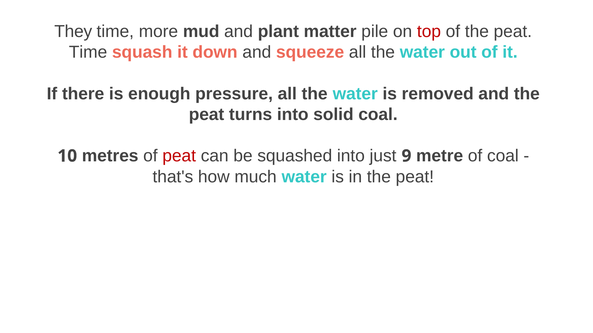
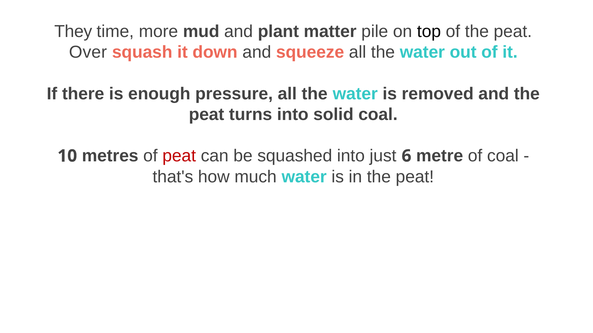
top colour: red -> black (429, 32)
Time: Time -> Over (88, 52)
9: 9 -> 6 (406, 156)
